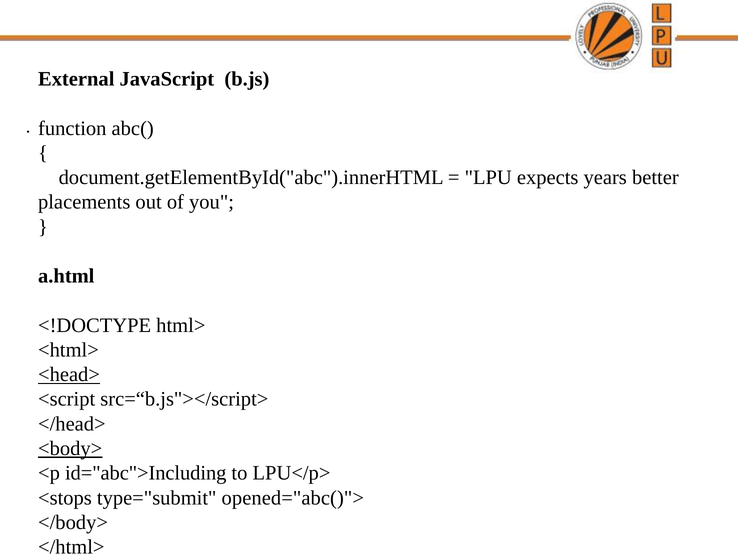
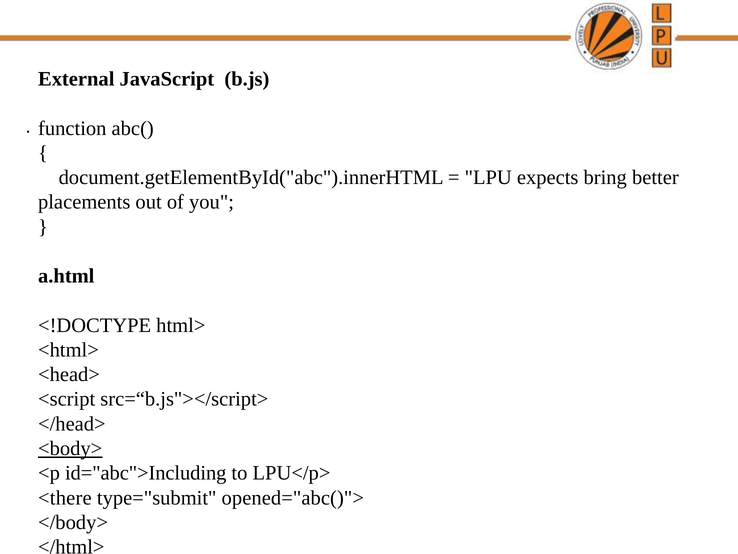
years: years -> bring (605, 177)
<head> underline: present -> none (69, 374)
<stops: <stops -> <there (65, 497)
